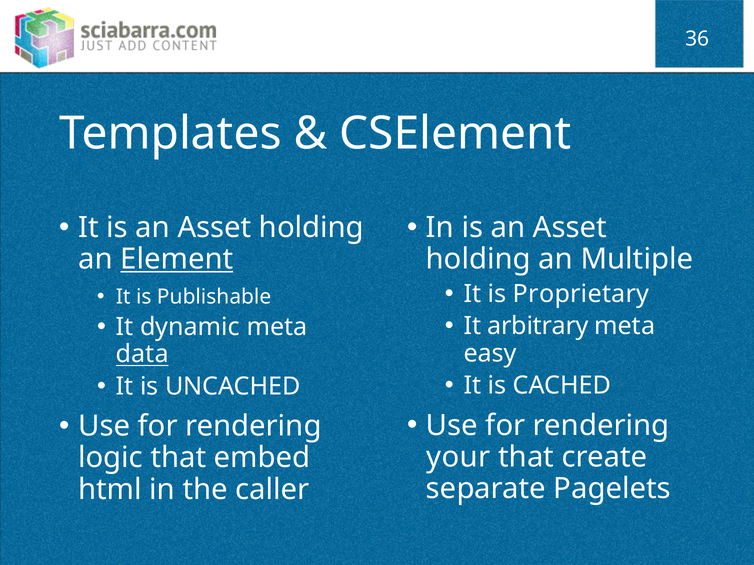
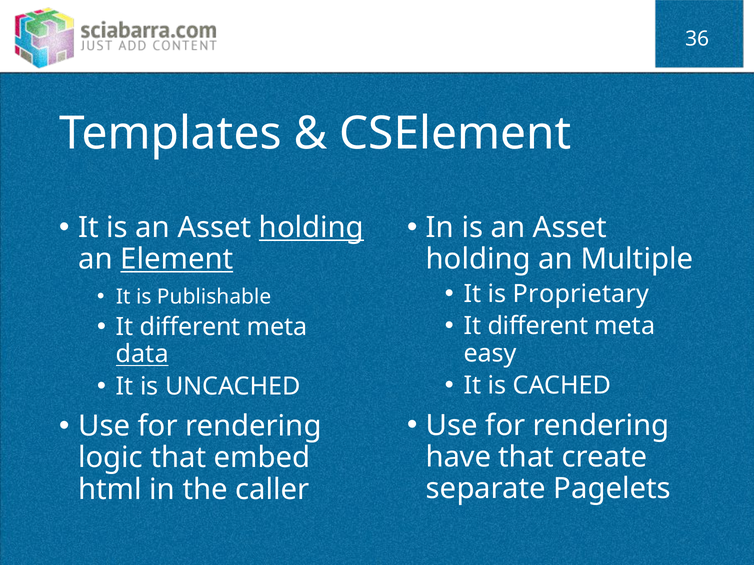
holding underline: none -> present (311, 228)
arbitrary: arbitrary -> different (538, 326)
dynamic: dynamic -> different (190, 327)
your: your -> have (459, 457)
